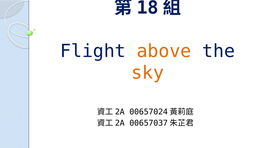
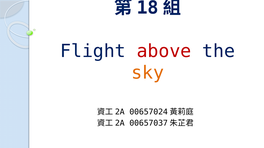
above colour: orange -> red (164, 51)
